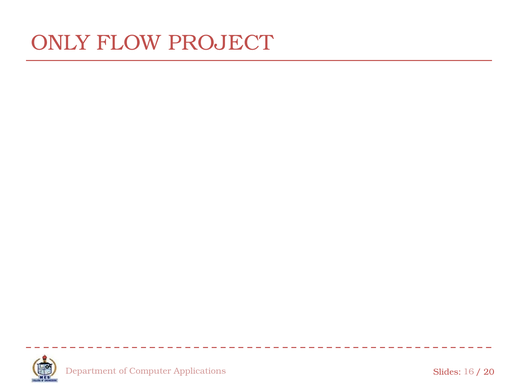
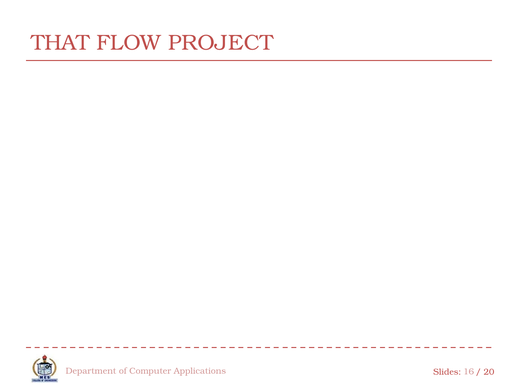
ONLY: ONLY -> THAT (60, 42)
